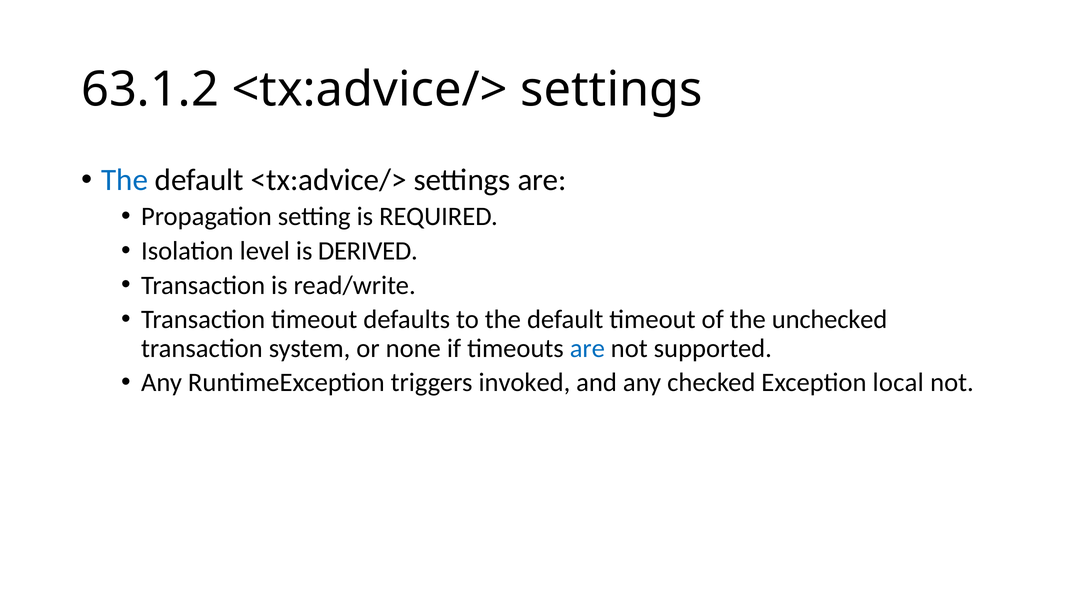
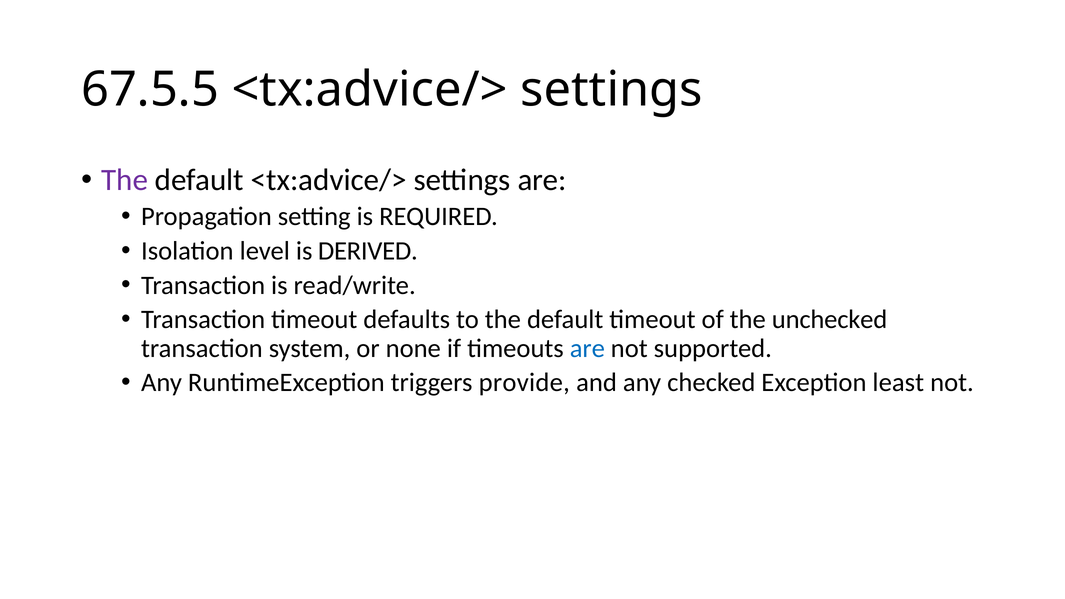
63.1.2: 63.1.2 -> 67.5.5 (150, 89)
The colour: blue -> purple (125, 180)
invoked: invoked -> provide (524, 383)
local: local -> least (898, 383)
